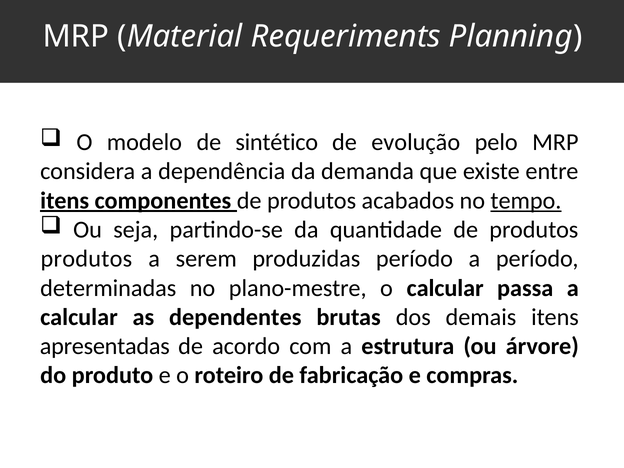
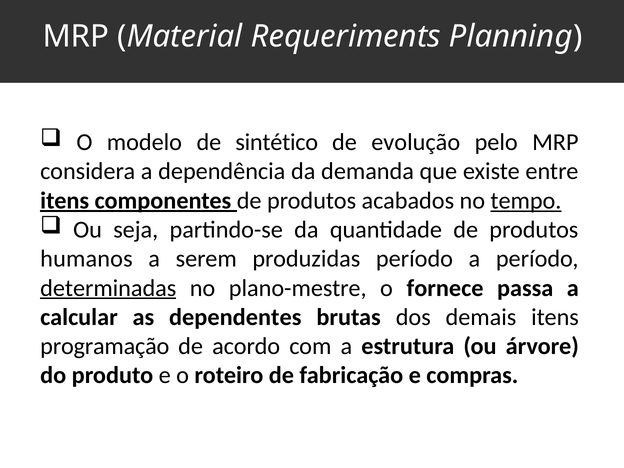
produtos: produtos -> humanos (86, 259)
determinadas underline: none -> present (108, 288)
o calcular: calcular -> fornece (445, 288)
apresentadas: apresentadas -> programação (105, 346)
